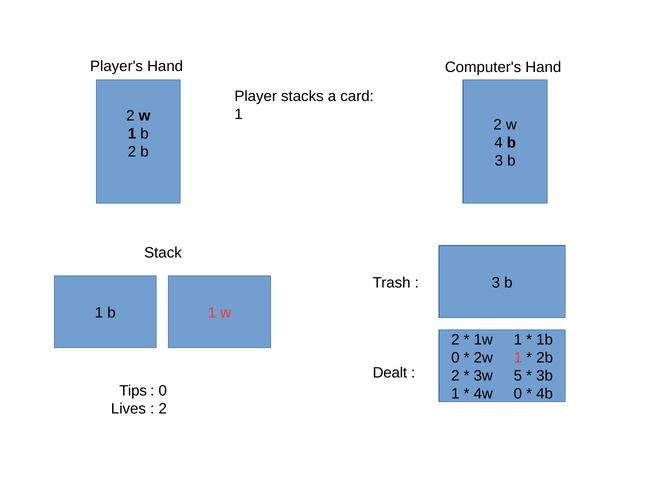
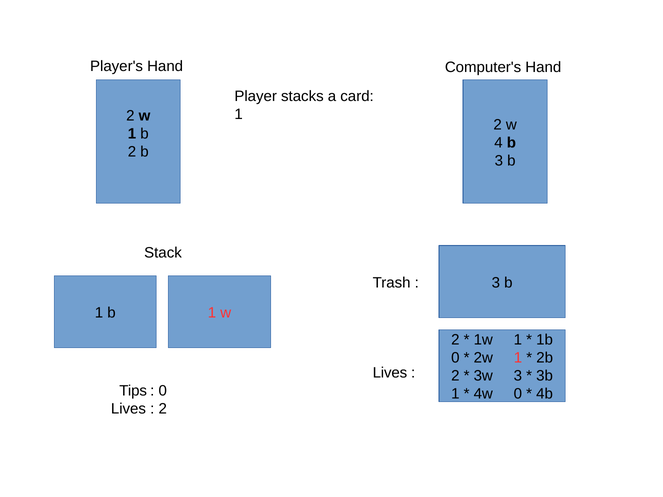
Dealt: Dealt -> Lives (390, 373)
3w 5: 5 -> 3 (518, 376)
